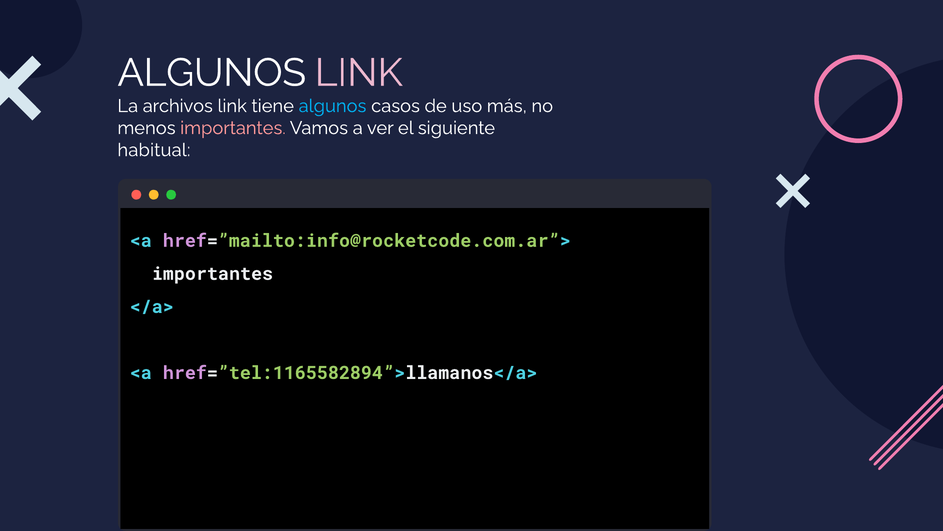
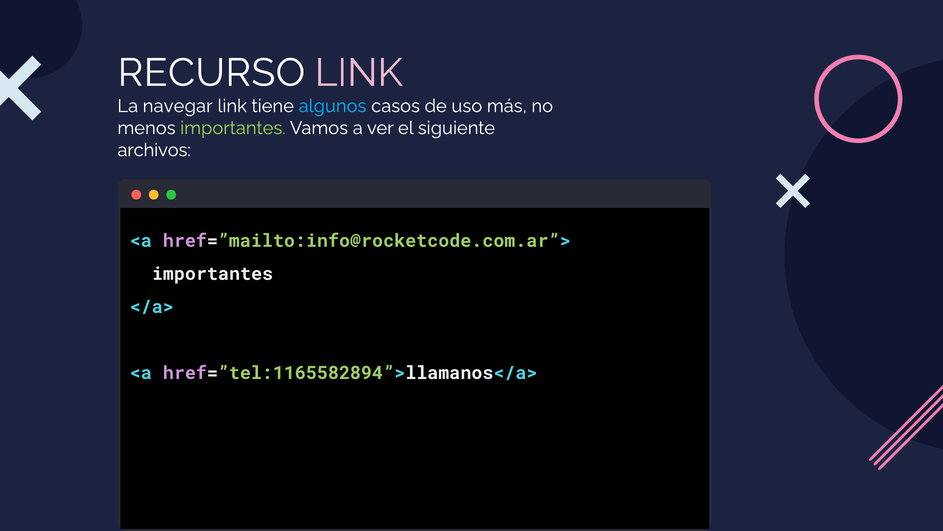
ALGUNOS: ALGUNOS -> RECURSO (211, 73)
archivos: archivos -> navegar (178, 106)
importantes colour: pink -> light green (233, 128)
habitual: habitual -> archivos (154, 150)
